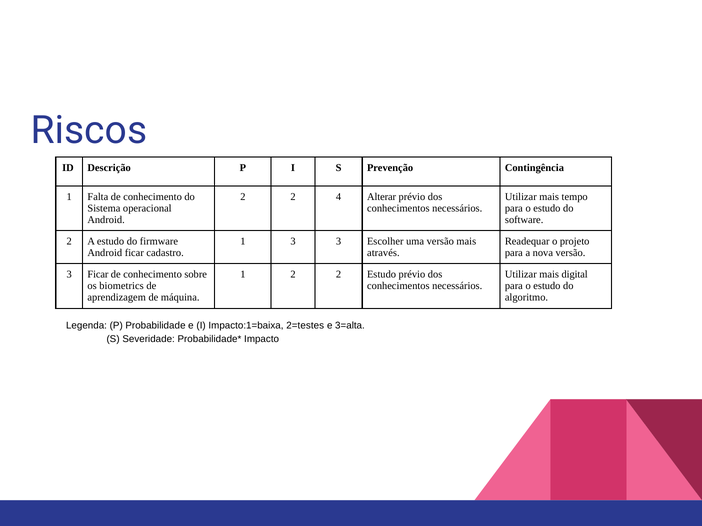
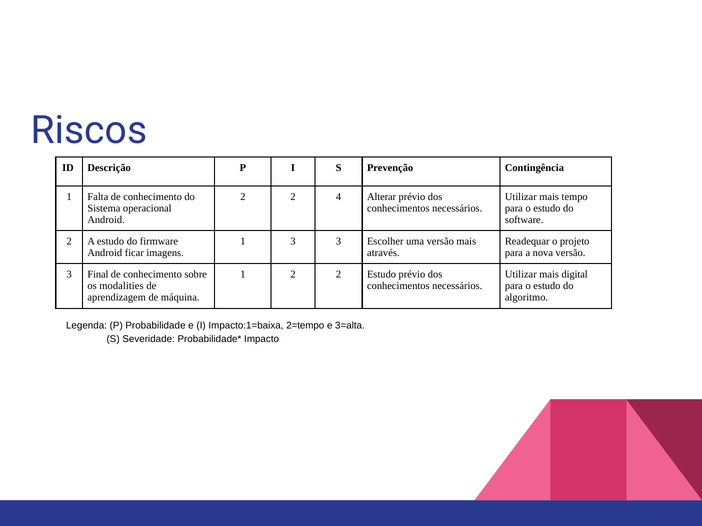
cadastro: cadastro -> imagens (165, 253)
3 Ficar: Ficar -> Final (98, 275)
biometrics: biometrics -> modalities (122, 286)
2=testes: 2=testes -> 2=tempo (305, 326)
